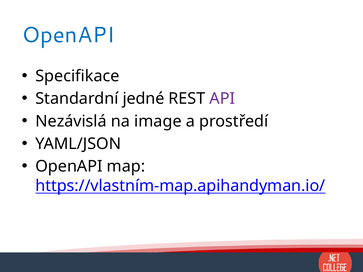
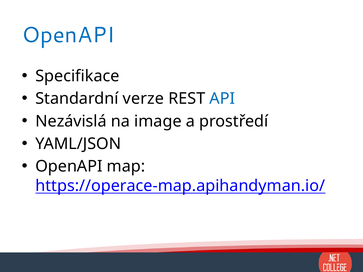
jedné: jedné -> verze (143, 99)
API colour: purple -> blue (222, 99)
https://vlastním-map.apihandyman.io/: https://vlastním-map.apihandyman.io/ -> https://operace-map.apihandyman.io/ (180, 186)
